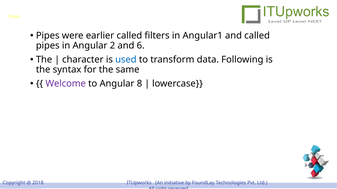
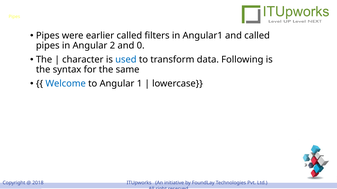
6: 6 -> 0 (141, 46)
Welcome colour: purple -> blue (66, 84)
8: 8 -> 1 (139, 84)
